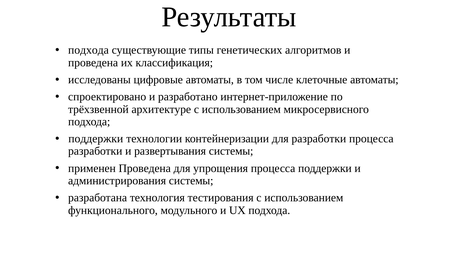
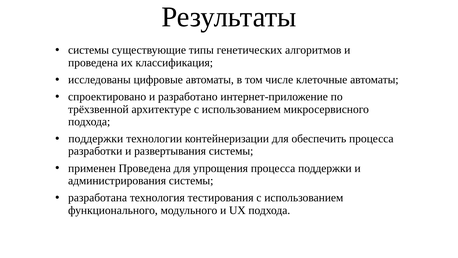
подхода: подхода -> системы (89, 50)
для разработки: разработки -> обеспечить (319, 139)
